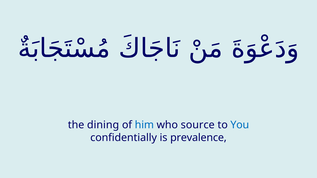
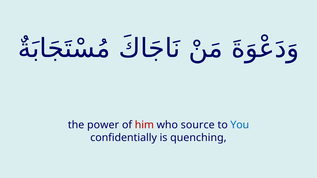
dining: dining -> power (103, 125)
him colour: blue -> red (144, 125)
prevalence: prevalence -> quenching (198, 138)
